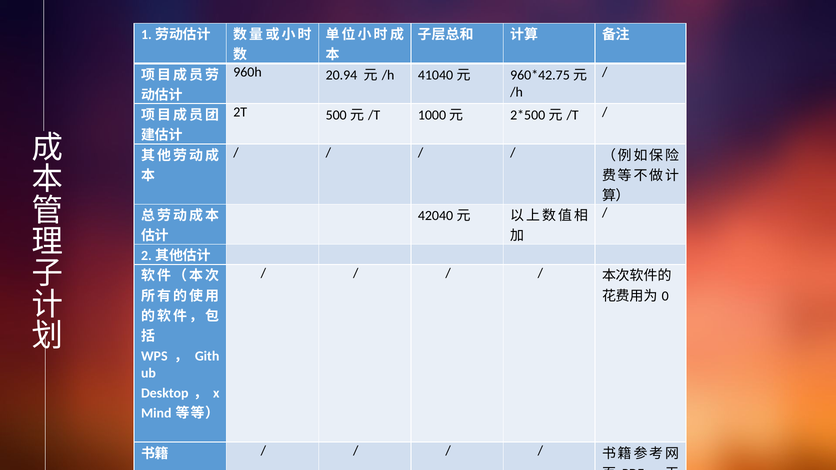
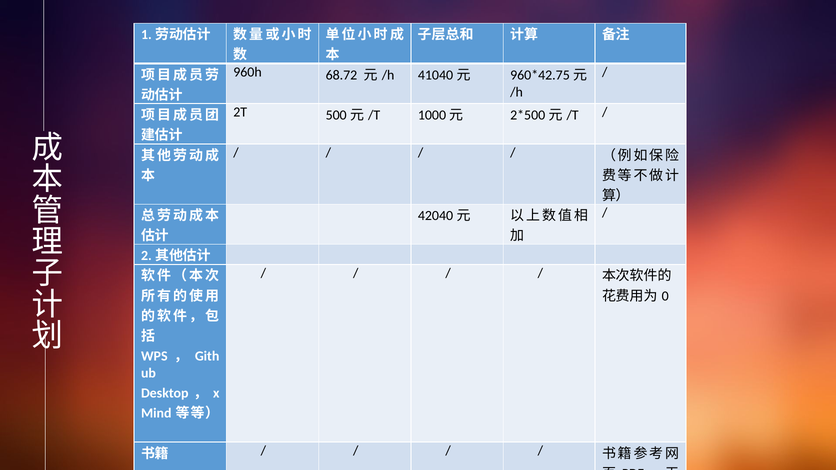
20.94: 20.94 -> 68.72 (341, 75)
